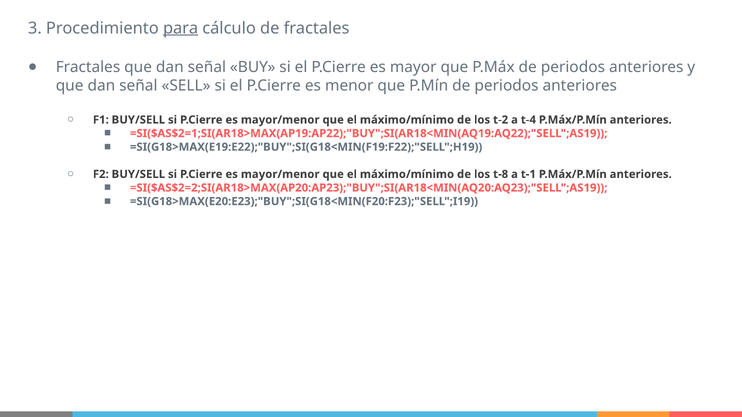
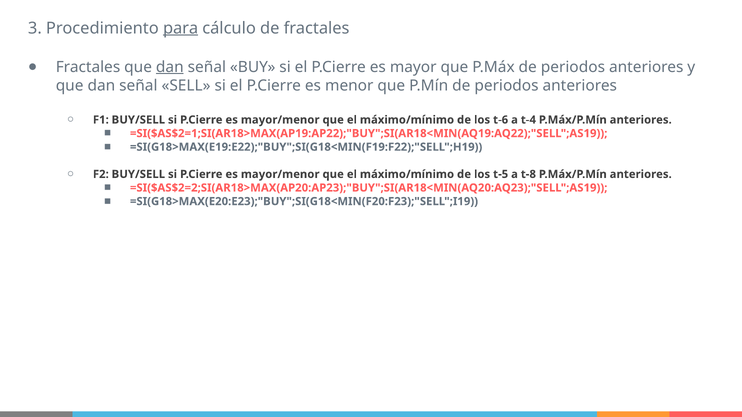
dan underline: none -> present (170, 67)
t-2: t-2 -> t-6 (501, 120)
t-8: t-8 -> t-5 (501, 174)
t-1: t-1 -> t-8 (528, 174)
